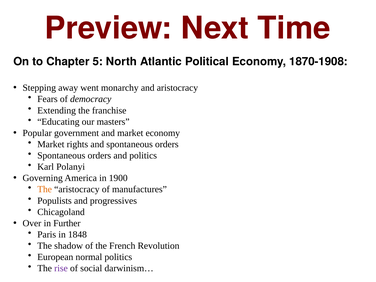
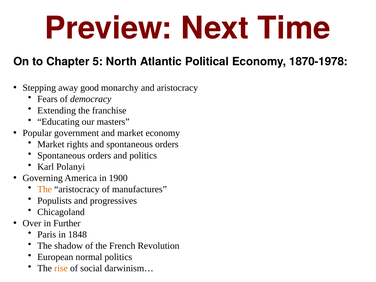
1870-1908: 1870-1908 -> 1870-1978 (318, 62)
went: went -> good (90, 88)
rise colour: purple -> orange (61, 268)
